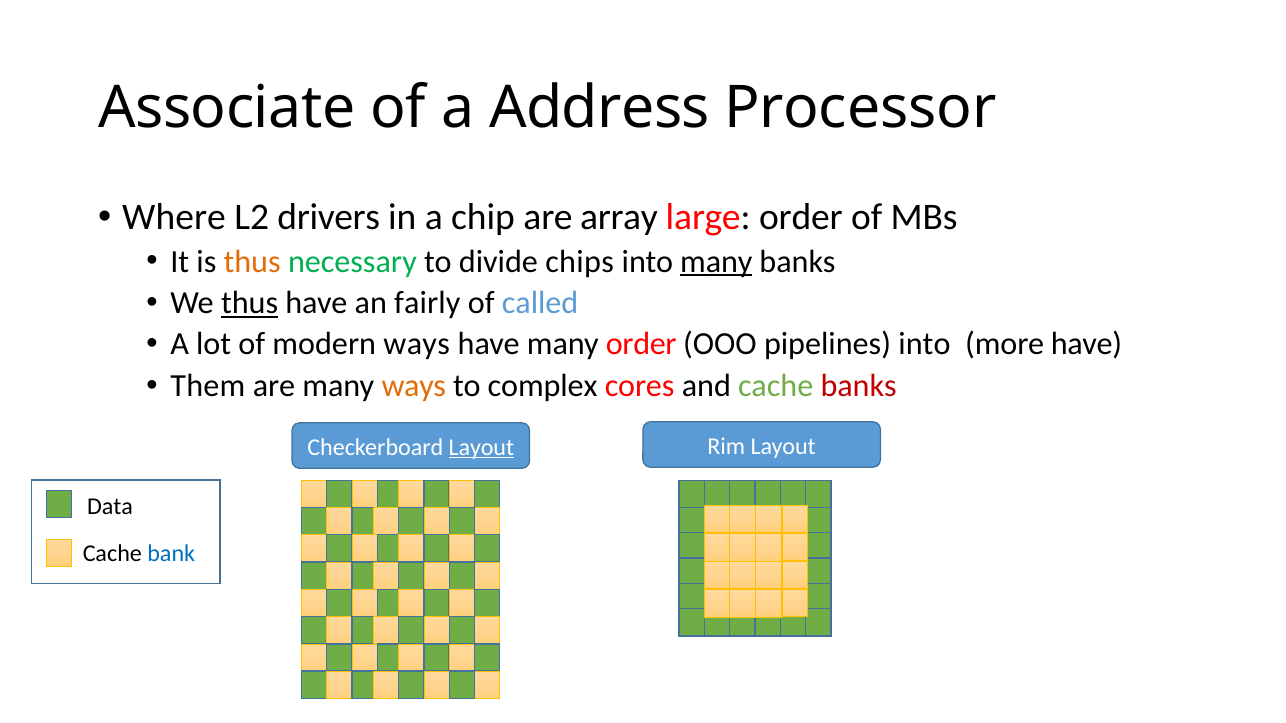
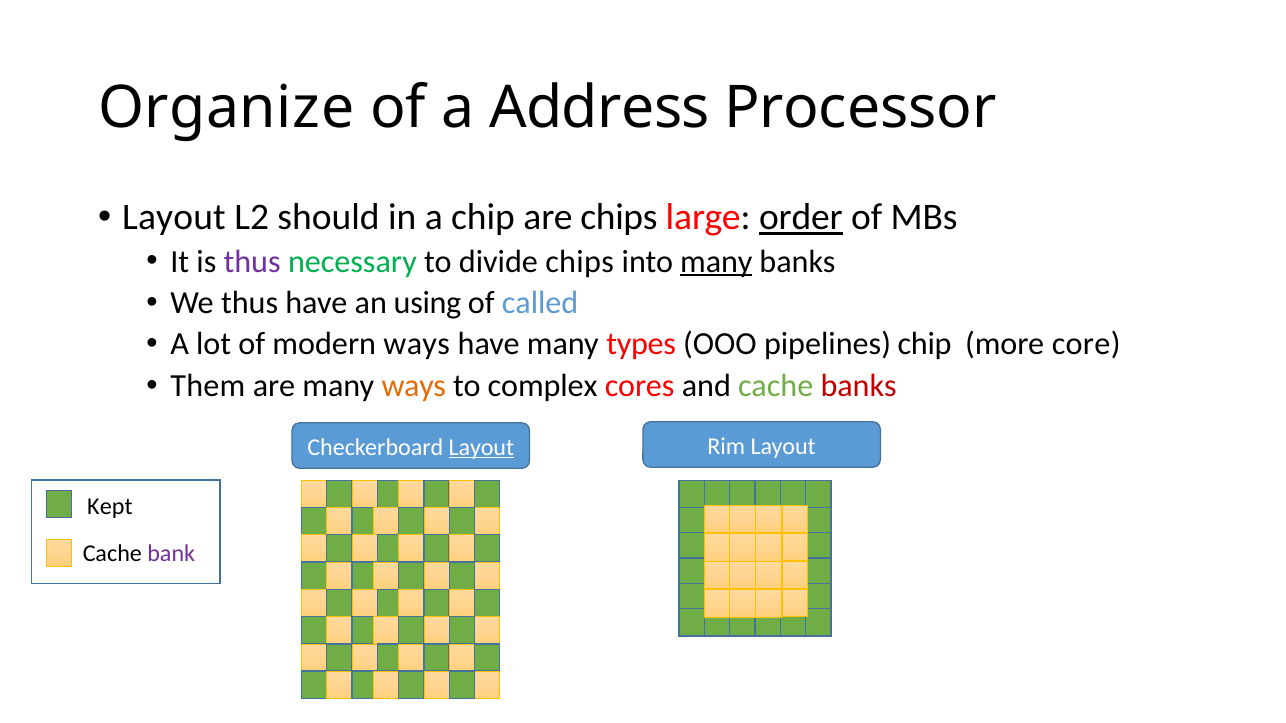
Associate: Associate -> Organize (226, 108)
Where: Where -> Layout (174, 217)
drivers: drivers -> should (329, 217)
are array: array -> chips (619, 217)
order underline: none -> present (801, 217)
thus colour: orange -> purple (252, 262)
thus underline: present -> none (250, 303)
fairly: fairly -> using (427, 303)
many order: order -> types (641, 345)
pipelines into: into -> chip (925, 345)
more have: have -> core (1086, 345)
Data: Data -> Kept (110, 507)
bank colour: blue -> purple (171, 553)
